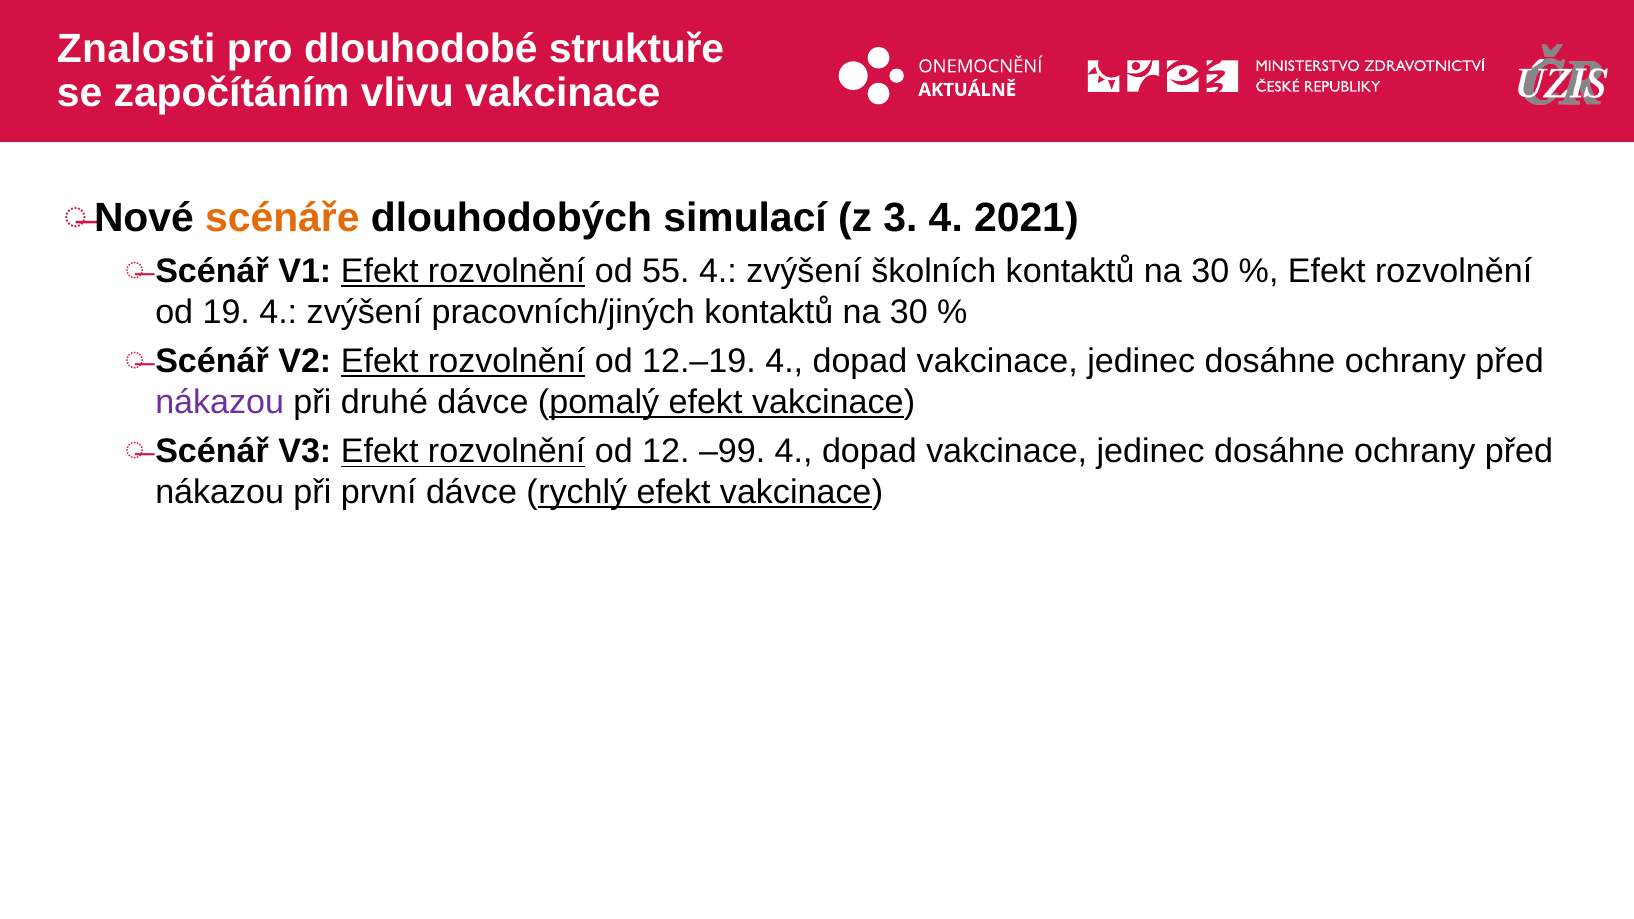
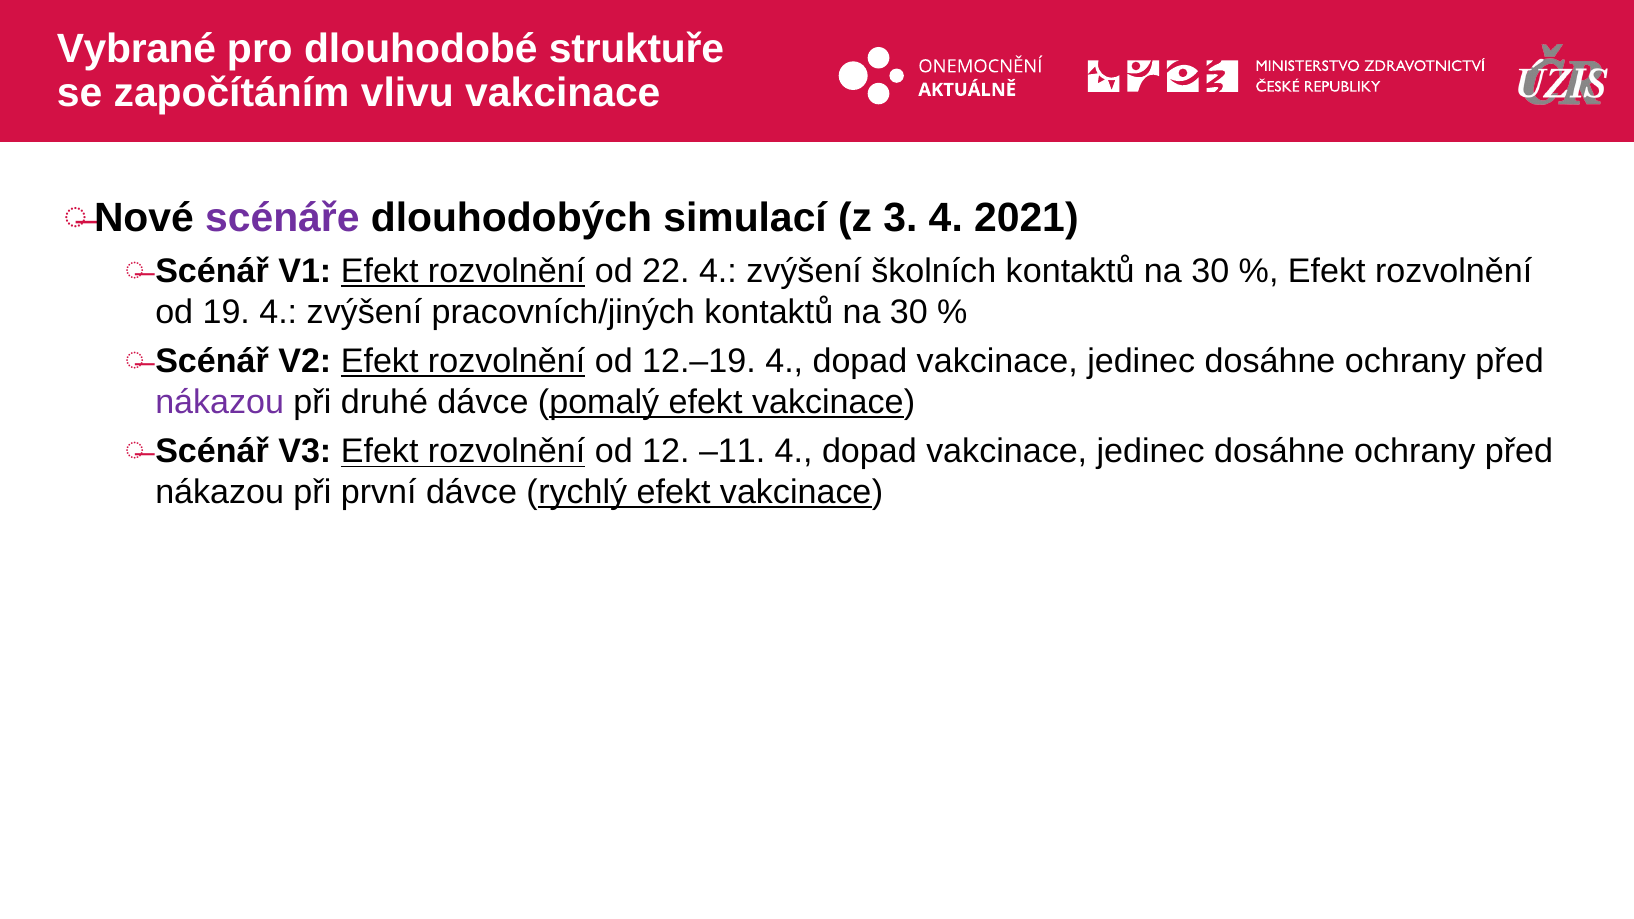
Znalosti: Znalosti -> Vybrané (136, 49)
scénáře colour: orange -> purple (282, 218)
55: 55 -> 22 (666, 271)
–99: –99 -> –11 (732, 452)
